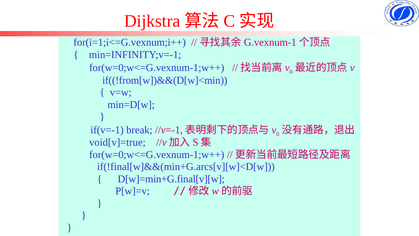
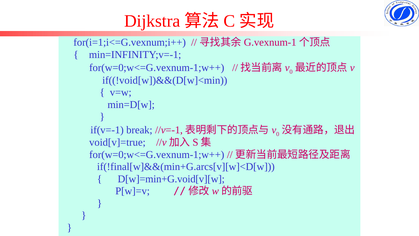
if((!from[w])&&(D[w]<min: if((!from[w])&&(D[w]<min -> if((!void[w])&&(D[w]<min (165, 80)
D[w]=min+G.final[v][w: D[w]=min+G.final[v][w -> D[w]=min+G.void[v][w (171, 179)
